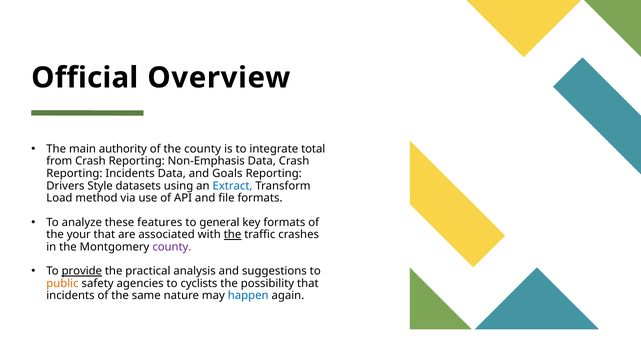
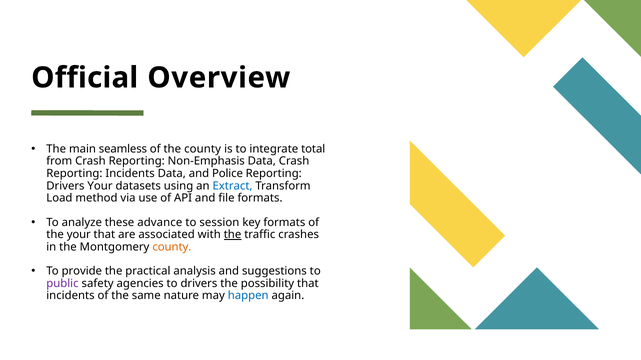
authority: authority -> seamless (123, 149)
Goals: Goals -> Police (227, 174)
Drivers Style: Style -> Your (100, 186)
features: features -> advance (160, 223)
general: general -> session (219, 223)
county colour: purple -> orange (172, 247)
provide underline: present -> none (82, 272)
public colour: orange -> purple (62, 284)
to cyclists: cyclists -> drivers (199, 284)
